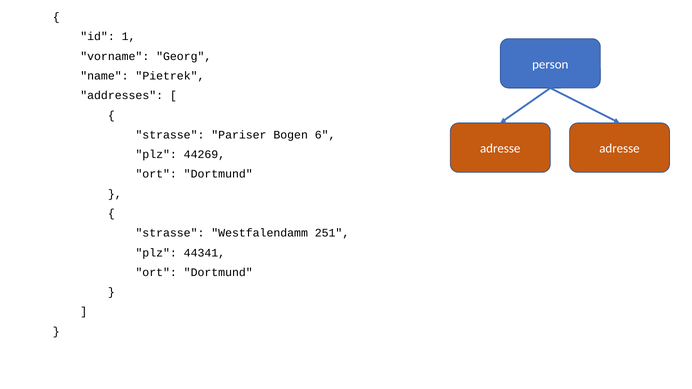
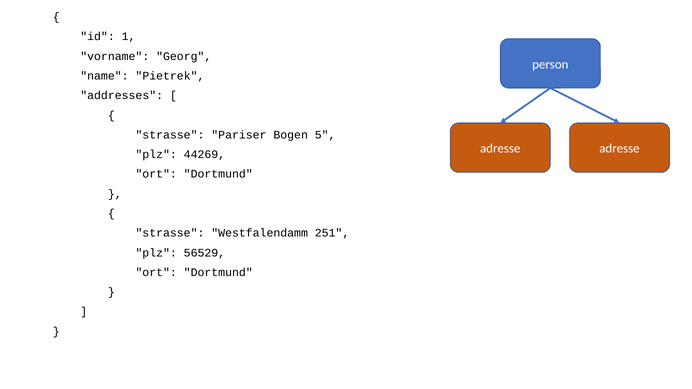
6: 6 -> 5 (325, 135)
44341: 44341 -> 56529 (204, 253)
